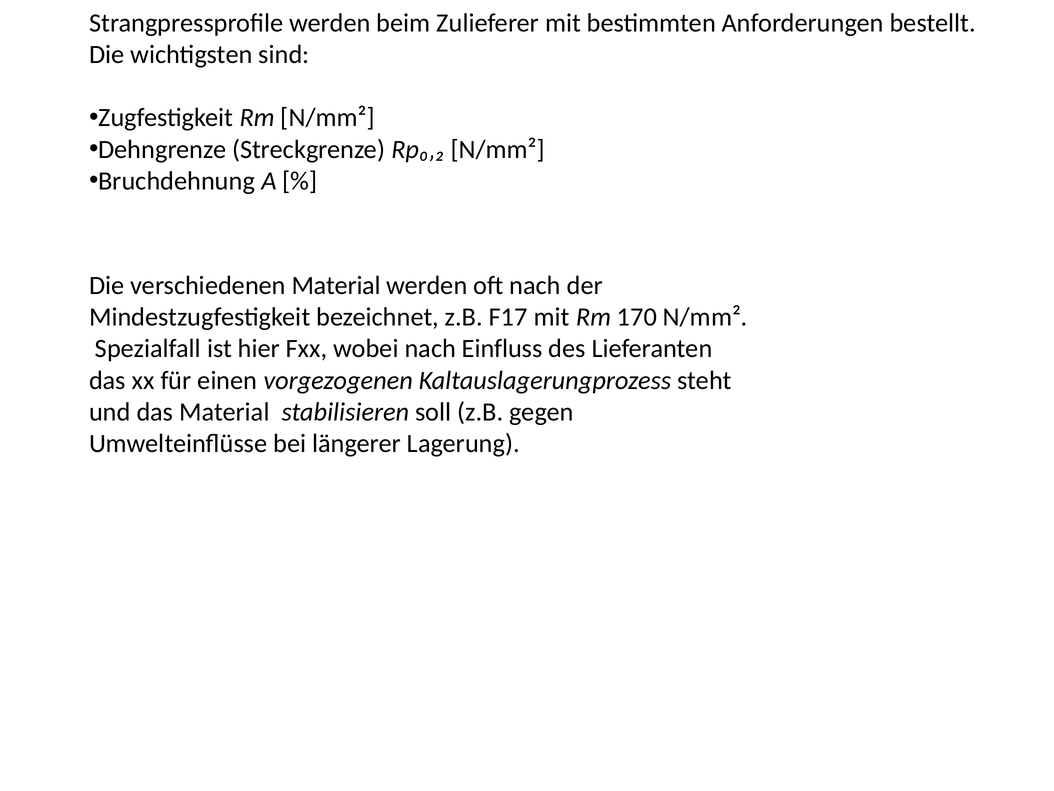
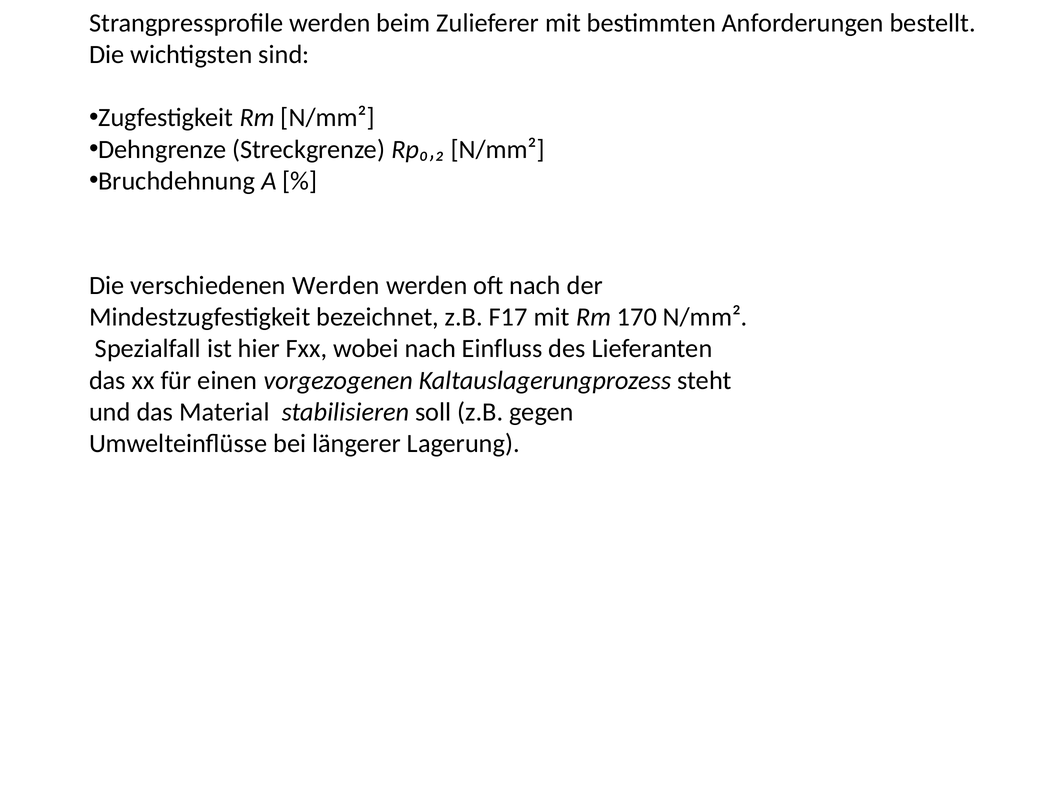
verschiedenen Material: Material -> Werden (336, 285)
